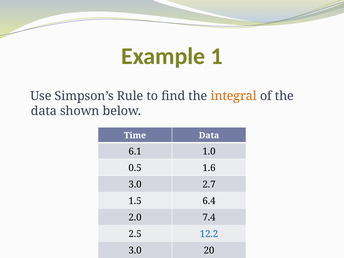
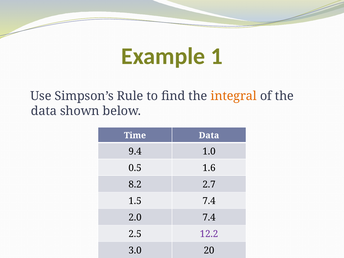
6.1: 6.1 -> 9.4 (135, 151)
3.0: 3.0 -> 8.2 (135, 184)
1.5 6.4: 6.4 -> 7.4 (209, 201)
12.2 colour: blue -> purple (209, 234)
